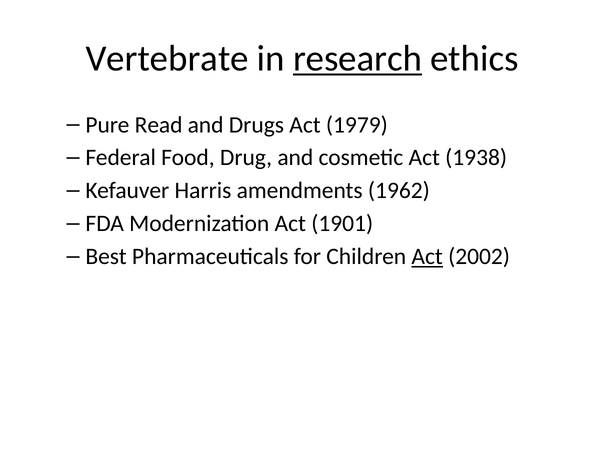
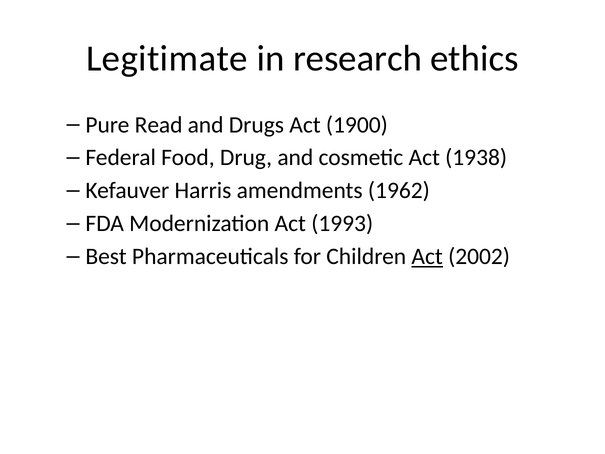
Vertebrate: Vertebrate -> Legitimate (167, 59)
research underline: present -> none (358, 59)
1979: 1979 -> 1900 (357, 125)
1901: 1901 -> 1993 (342, 224)
